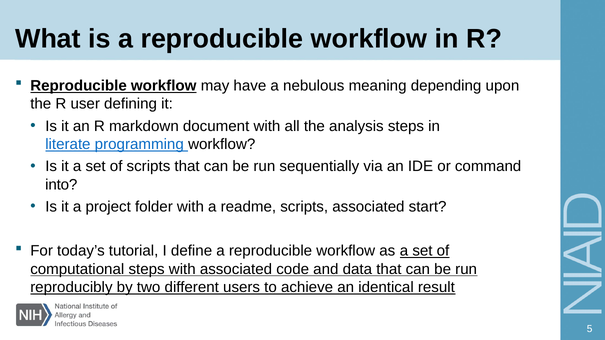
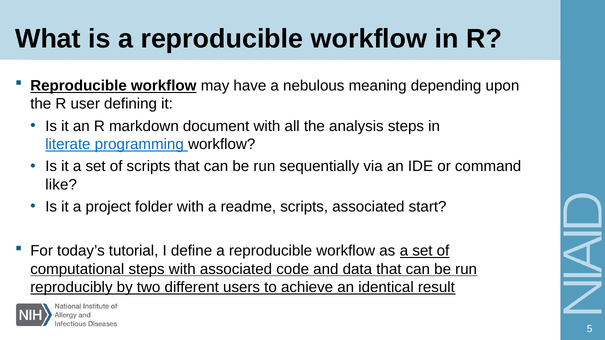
into: into -> like (61, 185)
